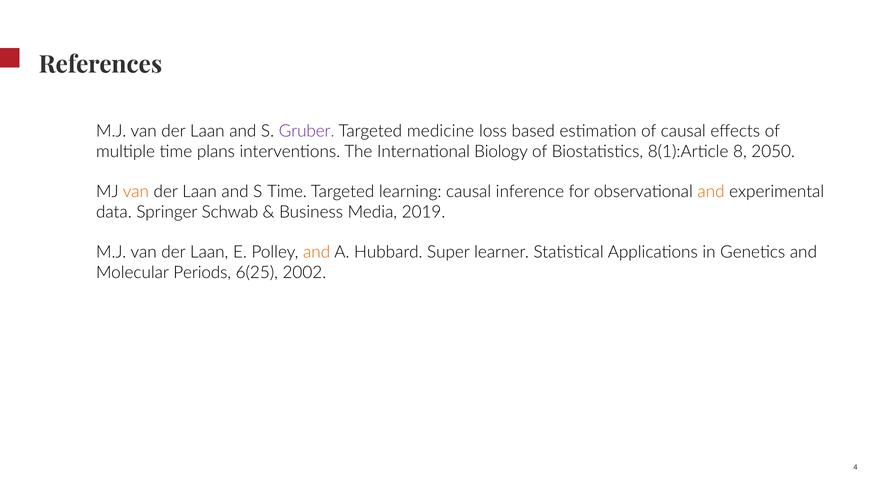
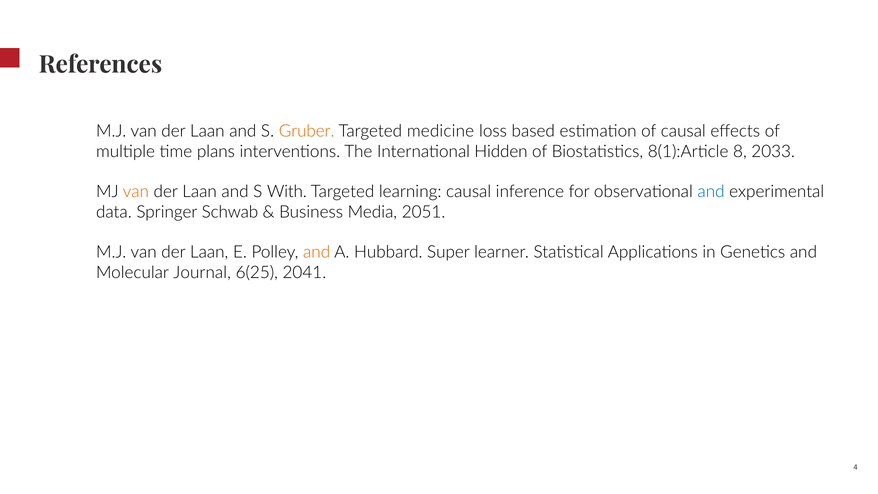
Gruber colour: purple -> orange (307, 131)
Biology: Biology -> Hidden (501, 151)
2050: 2050 -> 2033 (773, 151)
S Time: Time -> With (287, 191)
and colour: orange -> blue (711, 191)
2019: 2019 -> 2051 (424, 212)
Periods: Periods -> Journal (202, 273)
2002: 2002 -> 2041 (304, 273)
